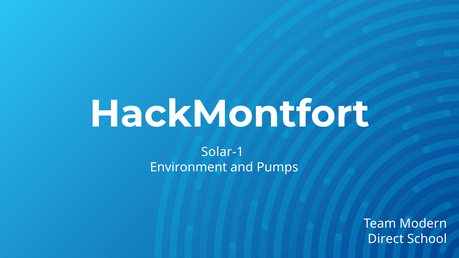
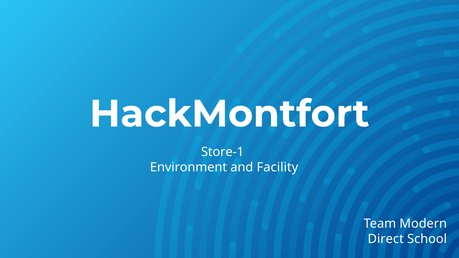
Solar-1: Solar-1 -> Store-1 (222, 152)
Pumps: Pumps -> Facility (277, 167)
